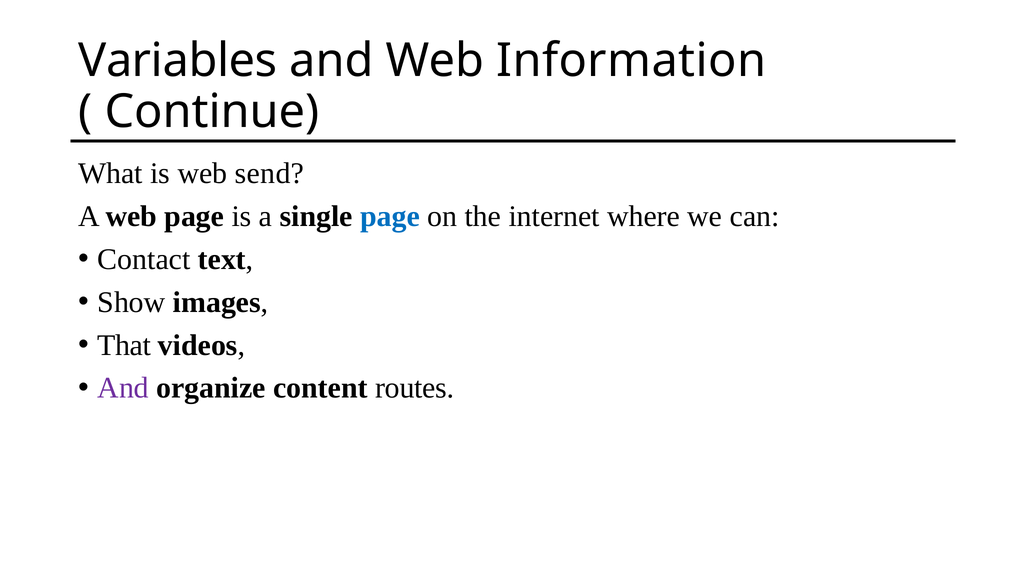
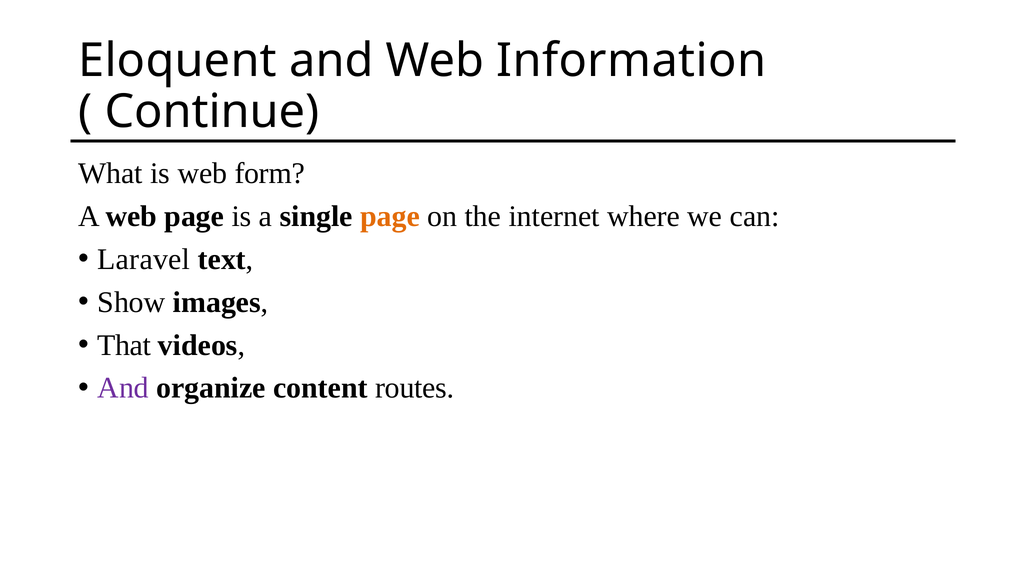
Variables: Variables -> Eloquent (178, 61)
send: send -> form (270, 173)
page colour: blue -> orange (390, 216)
Contact: Contact -> Laravel (144, 259)
